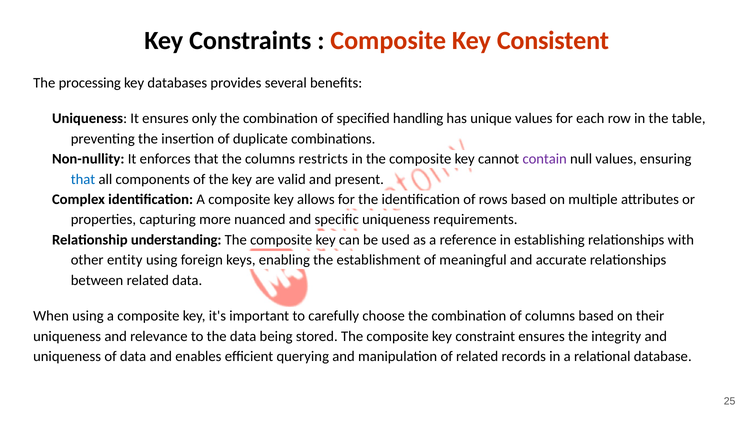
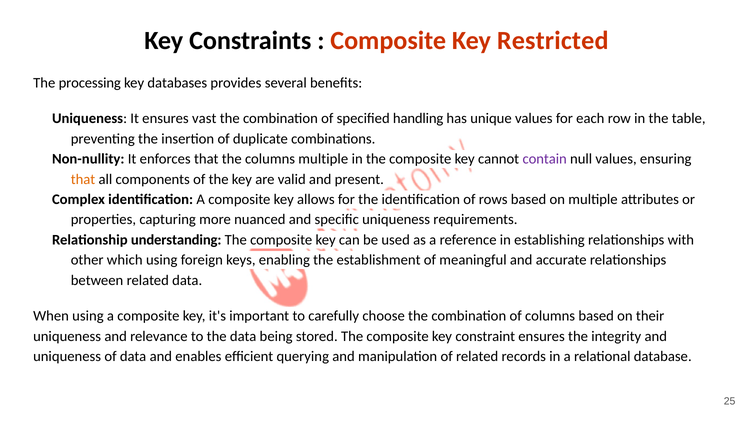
Consistent: Consistent -> Restricted (553, 40)
only: only -> vast (204, 118)
columns restricts: restricts -> multiple (323, 159)
that colour: blue -> orange (83, 179)
entity: entity -> which (125, 260)
